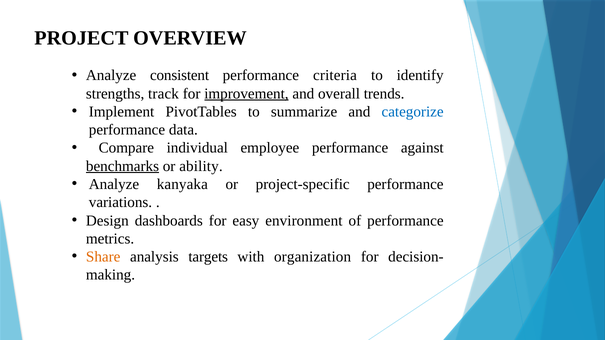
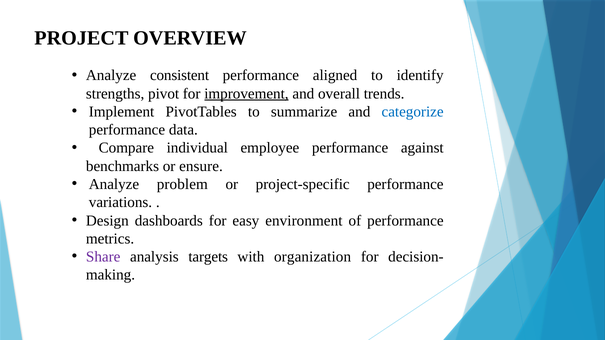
criteria: criteria -> aligned (335, 76)
track: track -> pivot (164, 94)
benchmarks underline: present -> none (122, 166)
ability: ability -> ensure (201, 166)
kanyaka: kanyaka -> problem (182, 184)
Share colour: orange -> purple (103, 257)
